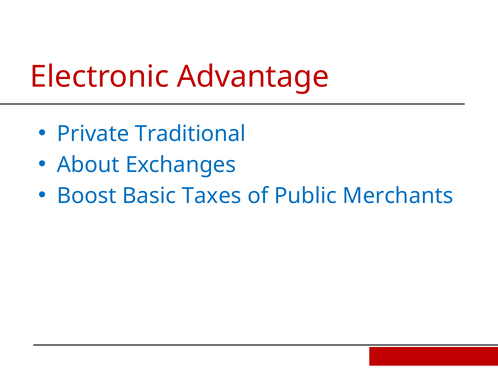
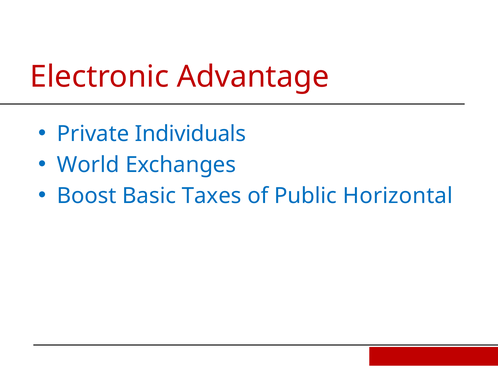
Traditional: Traditional -> Individuals (190, 134)
About: About -> World (88, 165)
Merchants: Merchants -> Horizontal (398, 196)
